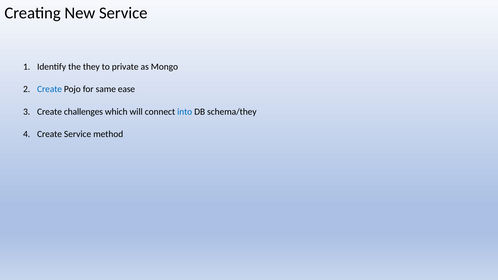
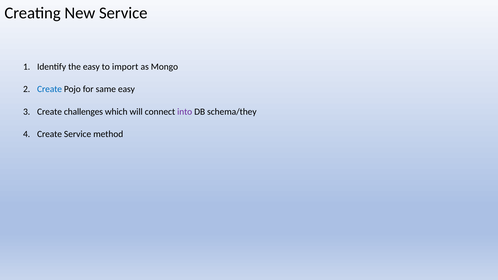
the they: they -> easy (91, 67)
private: private -> import (125, 67)
same ease: ease -> easy (126, 89)
into colour: blue -> purple (185, 112)
